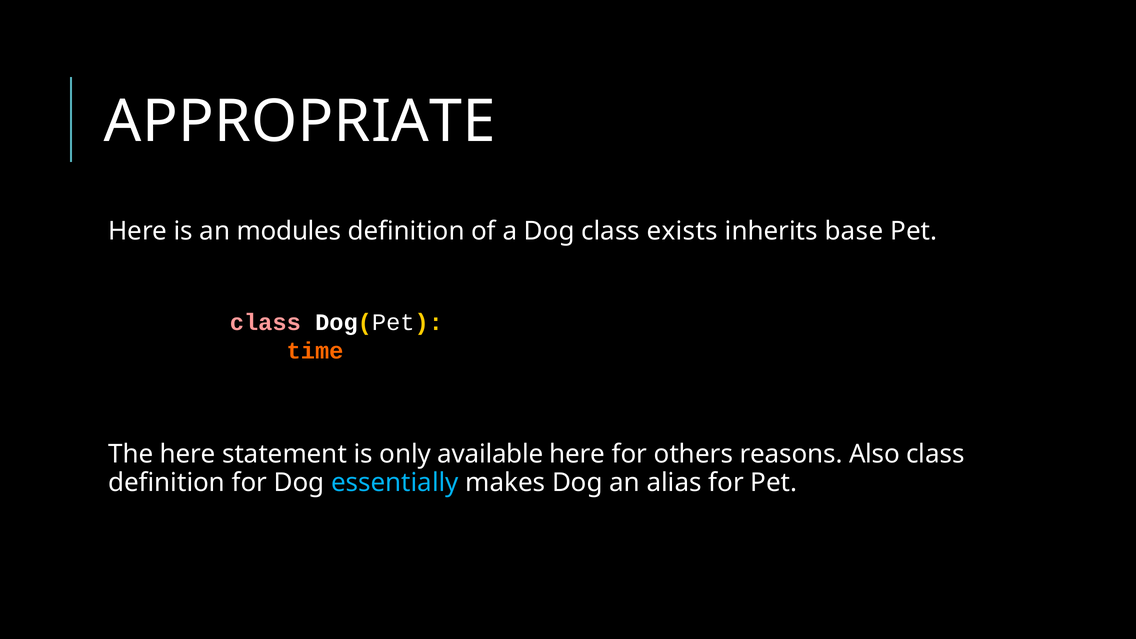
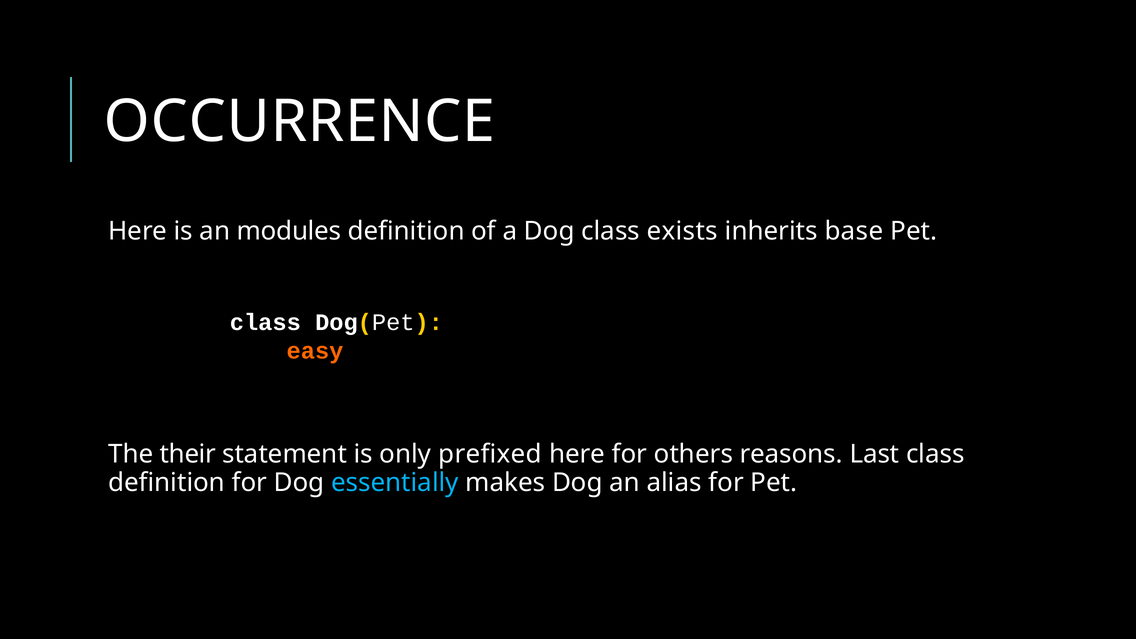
APPROPRIATE: APPROPRIATE -> OCCURRENCE (300, 122)
class colour: pink -> white (265, 322)
time: time -> easy (315, 351)
The here: here -> their (188, 454)
available: available -> prefixed (490, 454)
Also: Also -> Last (874, 454)
